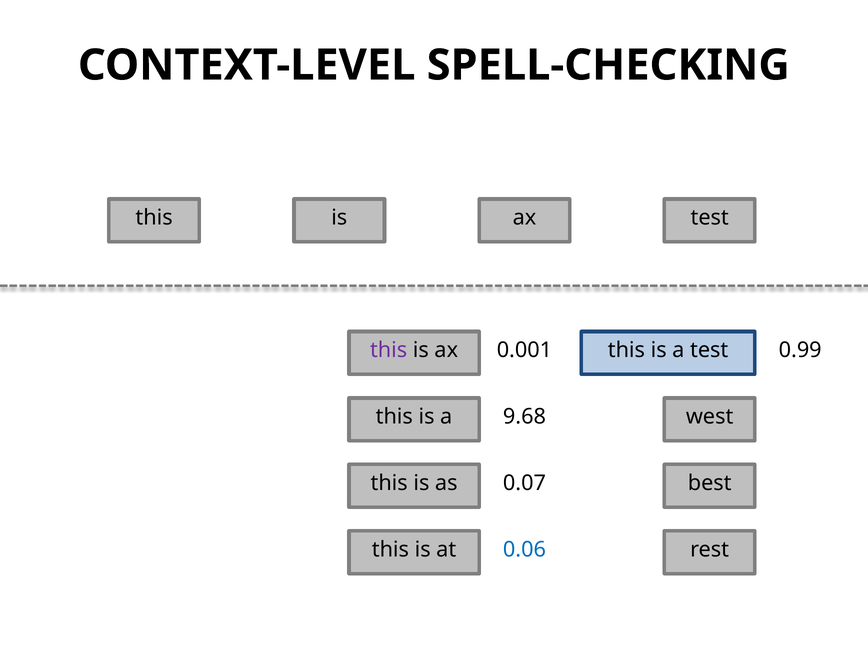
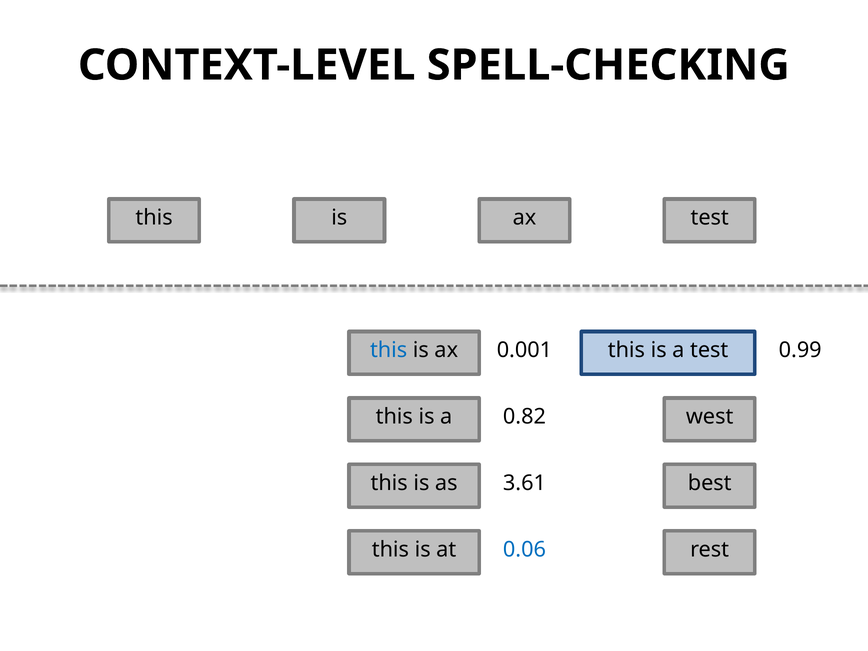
this colour: purple -> blue (389, 350)
9.68: 9.68 -> 0.82 (524, 417)
0.07: 0.07 -> 3.61 (524, 483)
